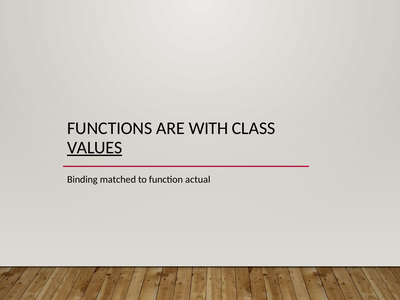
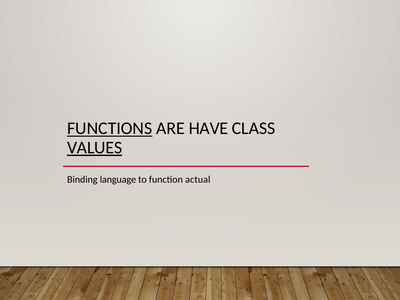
FUNCTIONS underline: none -> present (110, 128)
WITH: WITH -> HAVE (208, 128)
matched: matched -> language (118, 180)
